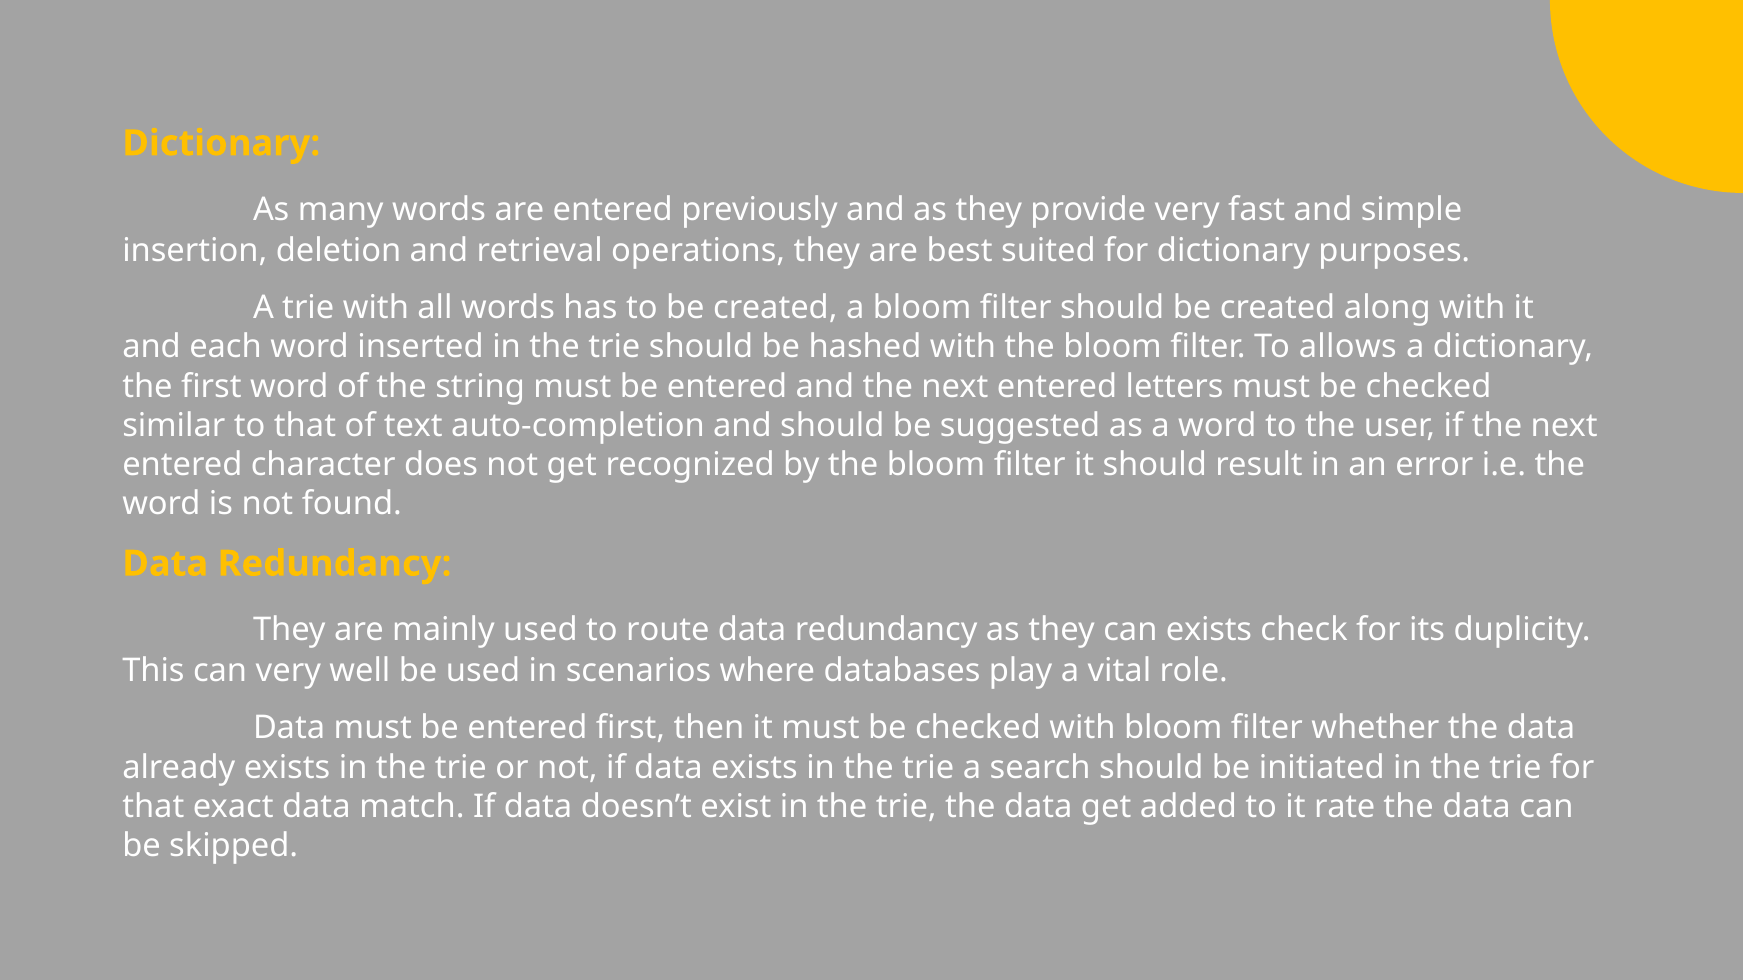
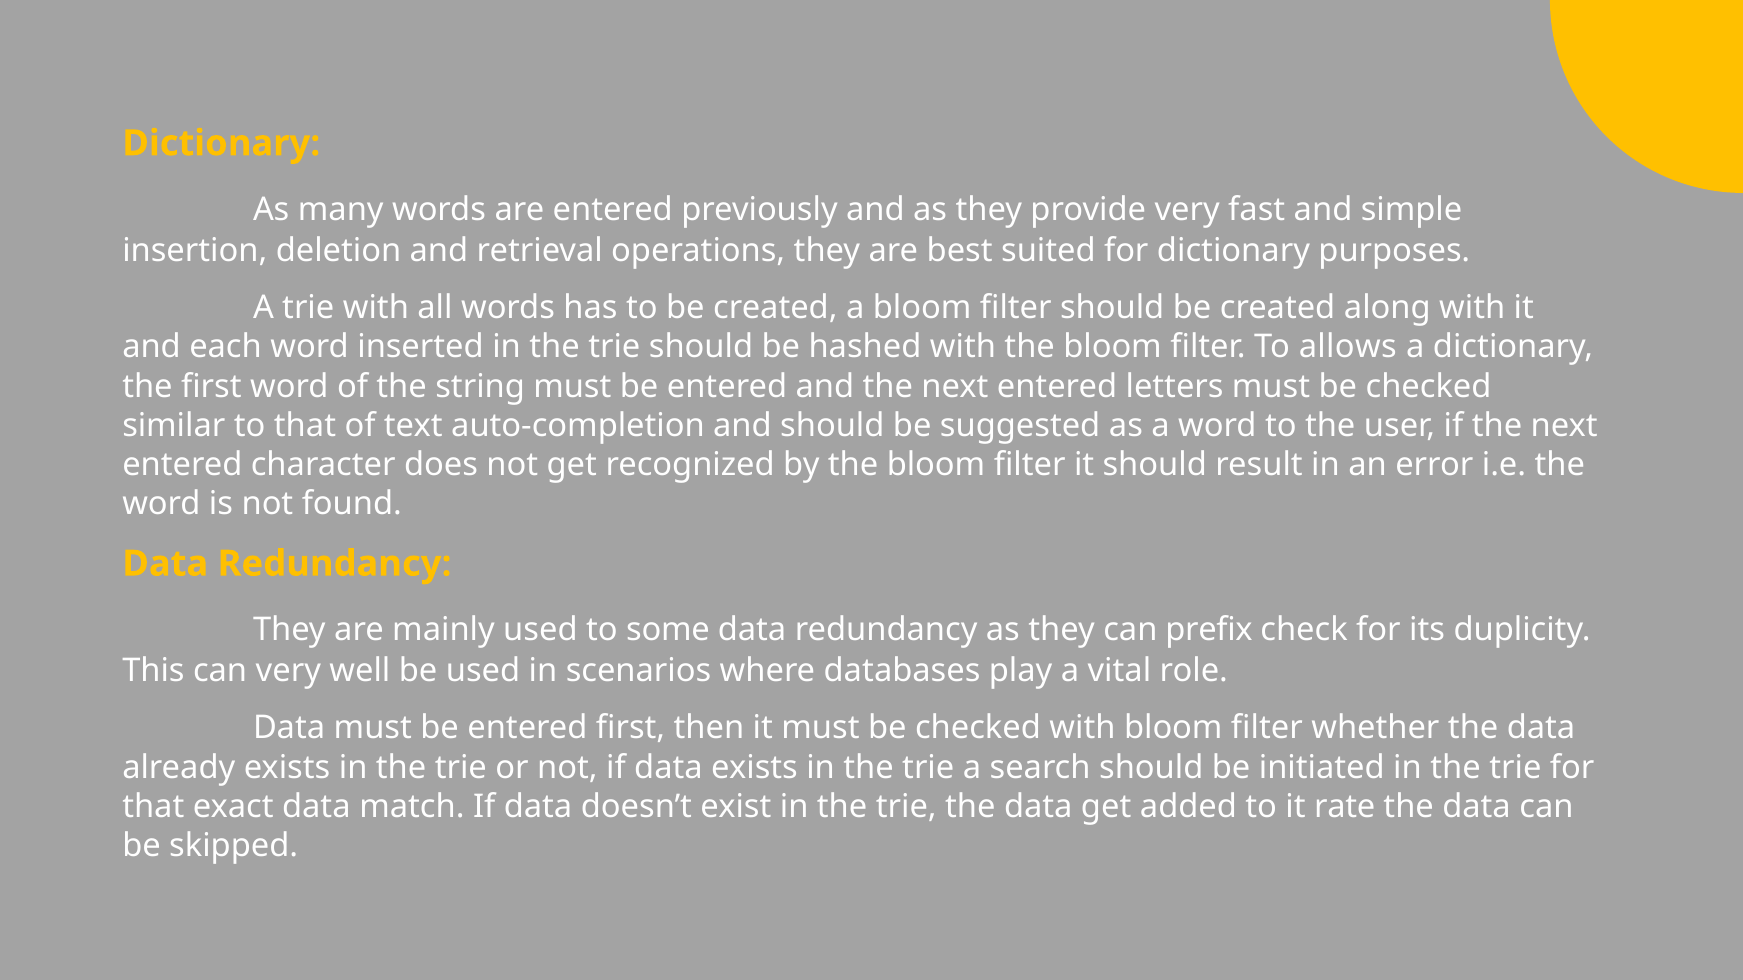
route: route -> some (668, 630)
can exists: exists -> prefix (1209, 630)
